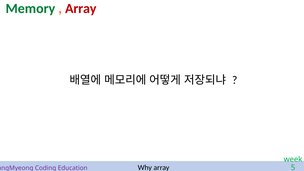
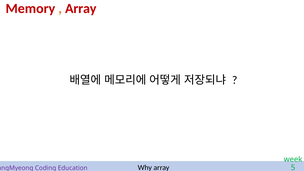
Memory colour: green -> red (30, 9)
